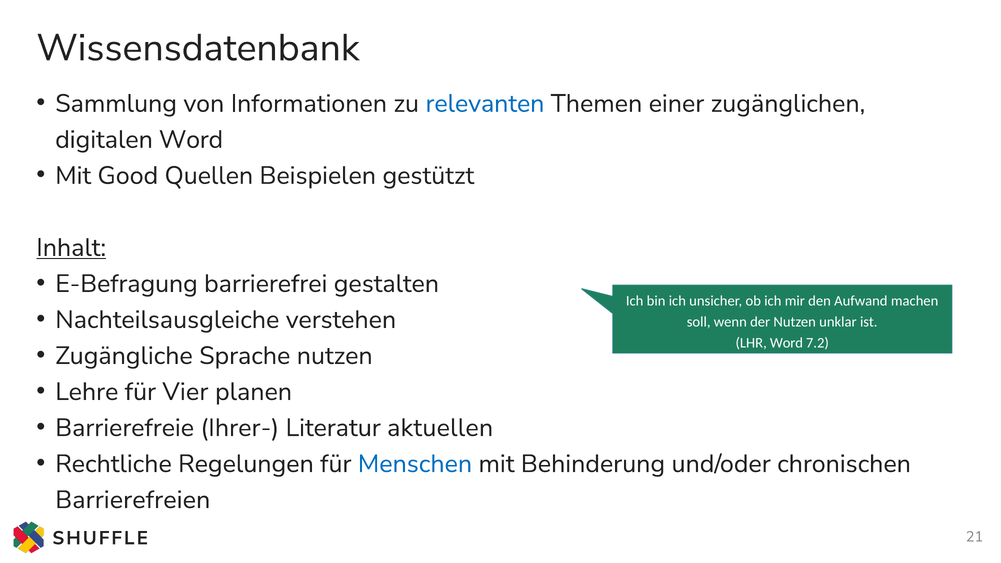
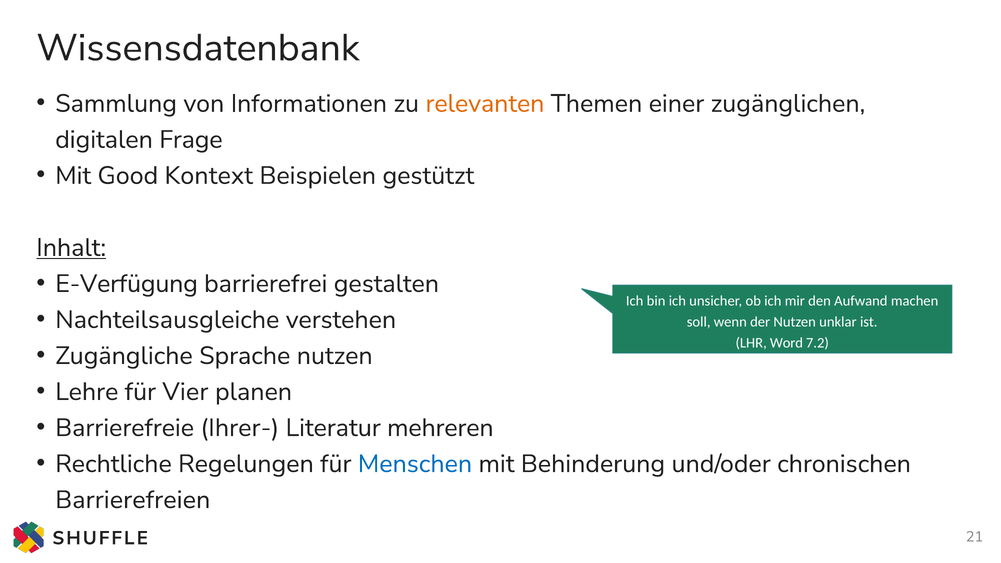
relevanten colour: blue -> orange (485, 104)
digitalen Word: Word -> Frage (191, 140)
Quellen: Quellen -> Kontext (209, 176)
E-Befragung: E-Befragung -> E-Verfügung (127, 284)
aktuellen: aktuellen -> mehreren (440, 428)
